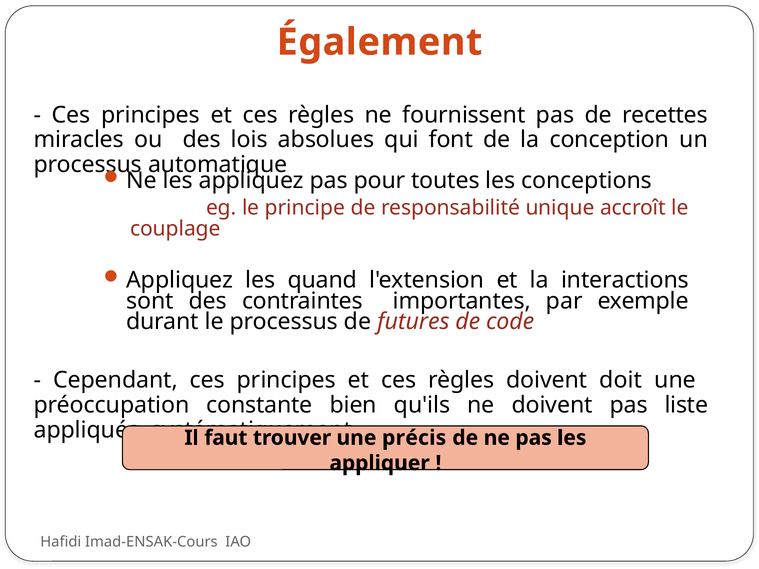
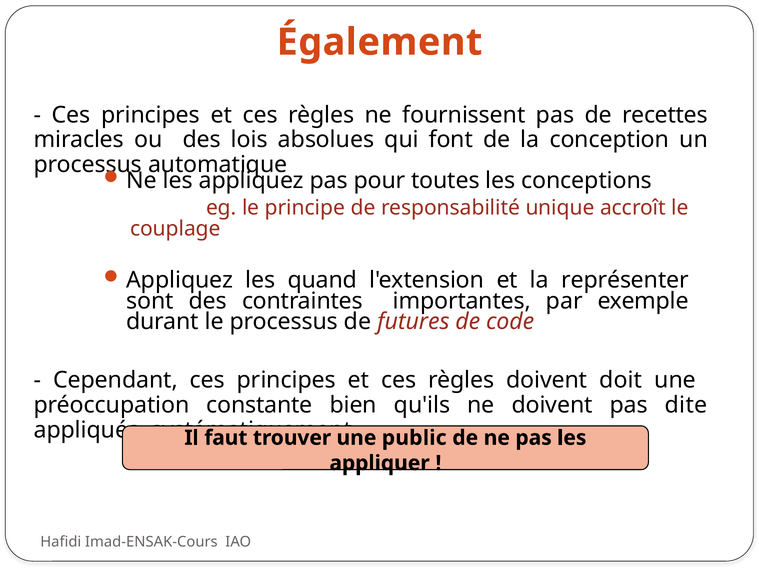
interactions: interactions -> représenter (625, 280)
liste: liste -> dite (686, 405)
précis: précis -> public (414, 438)
